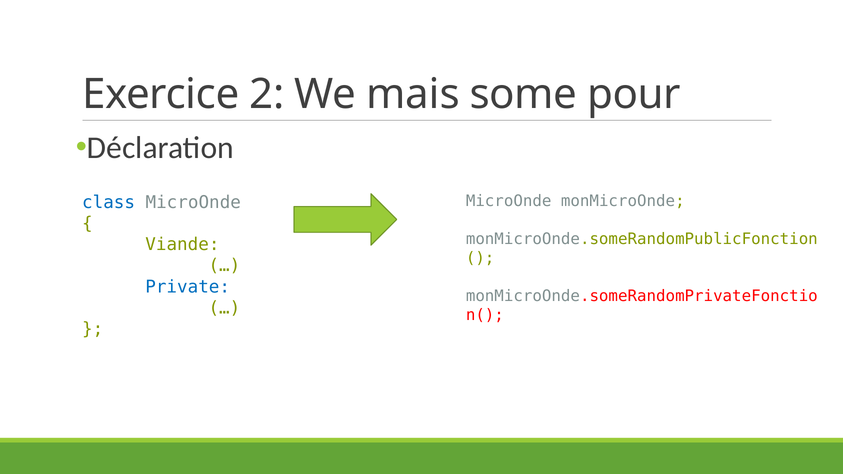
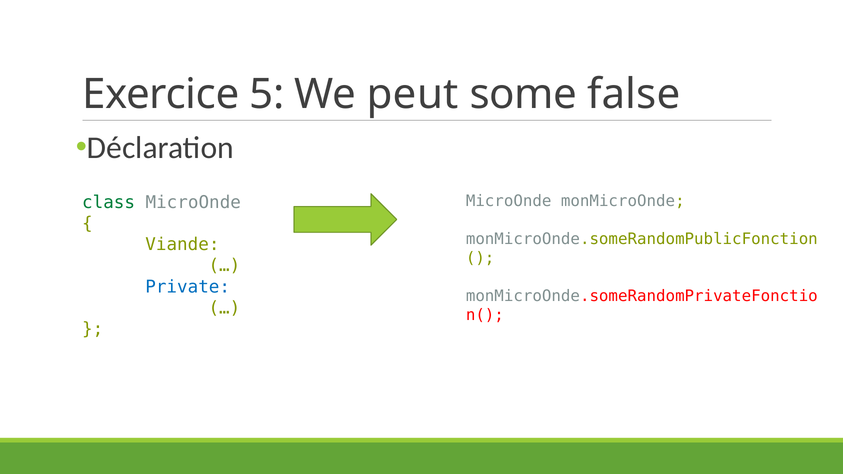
2: 2 -> 5 (267, 94)
mais: mais -> peut (413, 94)
pour: pour -> false (634, 94)
class colour: blue -> green (109, 202)
